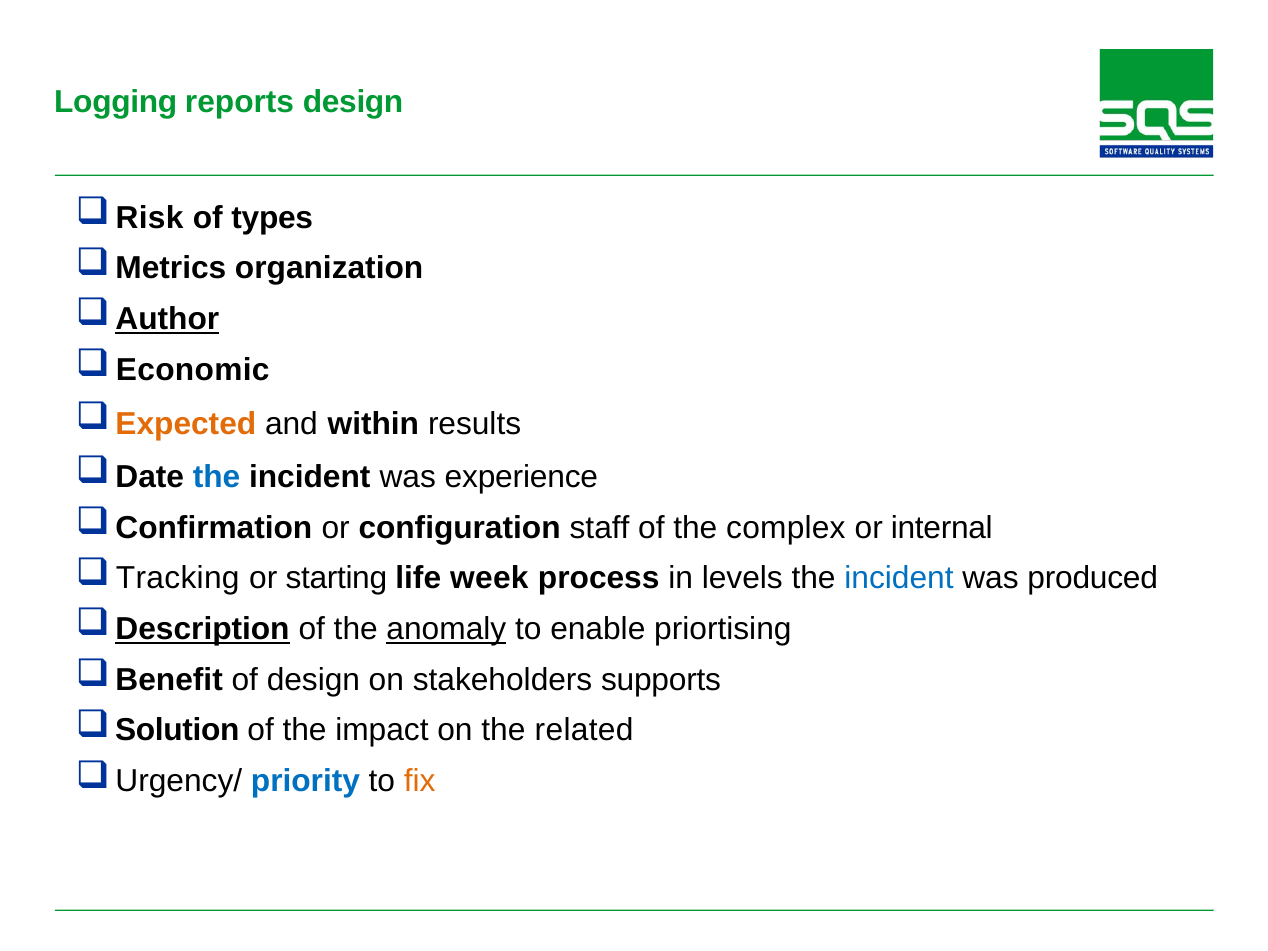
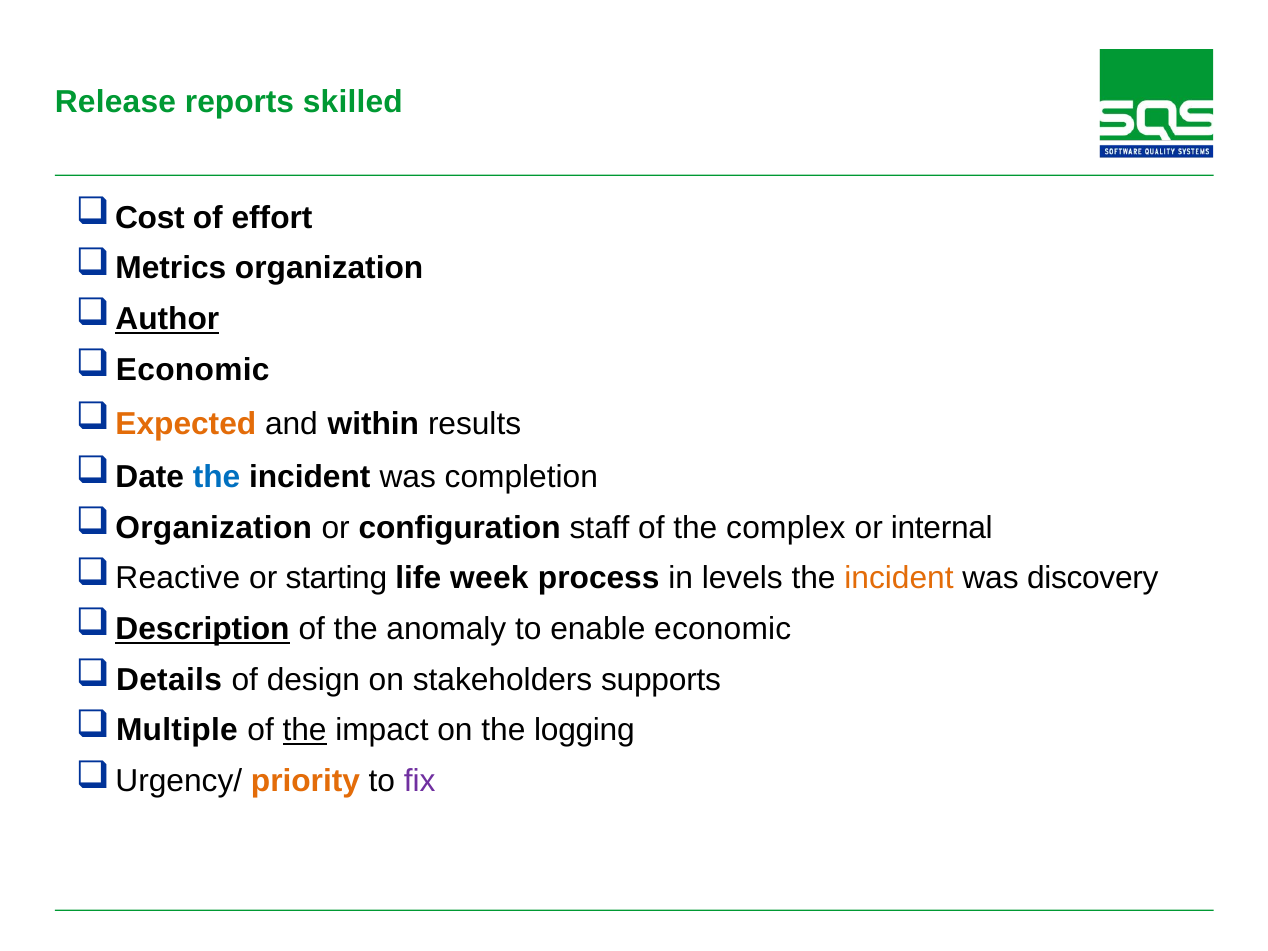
Logging: Logging -> Release (115, 102)
reports design: design -> skilled (353, 102)
Risk: Risk -> Cost (150, 218)
types: types -> effort (272, 218)
experience: experience -> completion (521, 477)
Confirmation: Confirmation -> Organization (214, 528)
Tracking: Tracking -> Reactive (178, 578)
incident colour: blue -> orange (899, 578)
produced: produced -> discovery (1093, 578)
anomaly underline: present -> none (446, 629)
enable priortising: priortising -> economic (723, 629)
Benefit: Benefit -> Details (169, 680)
Solution: Solution -> Multiple (177, 730)
the underline: none -> present (305, 730)
related: related -> logging (584, 730)
priority colour: blue -> orange (305, 781)
fix colour: orange -> purple (420, 781)
